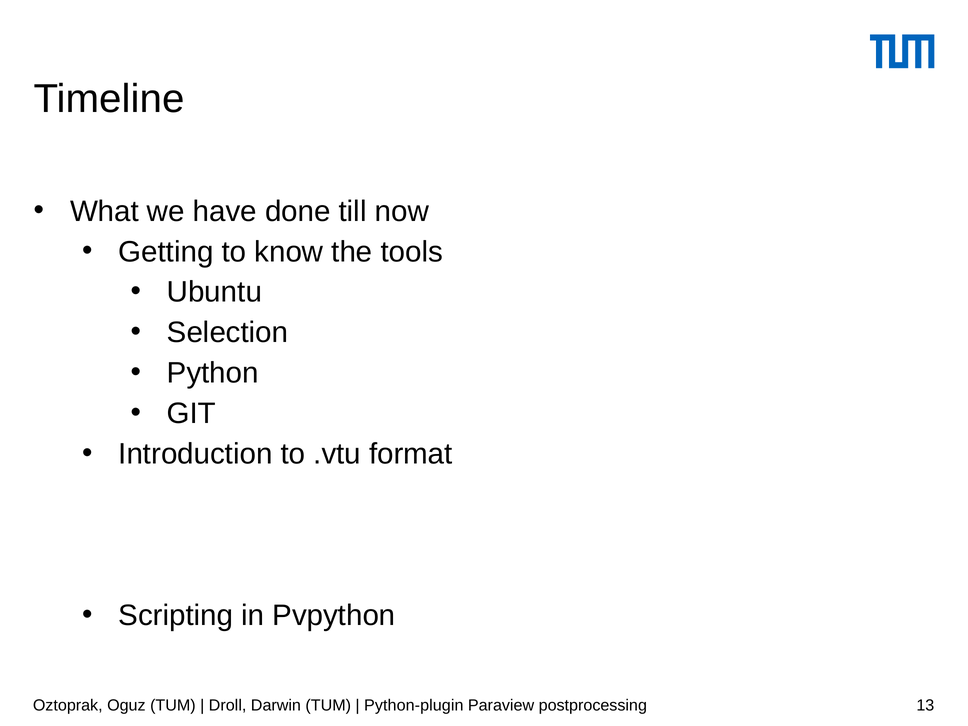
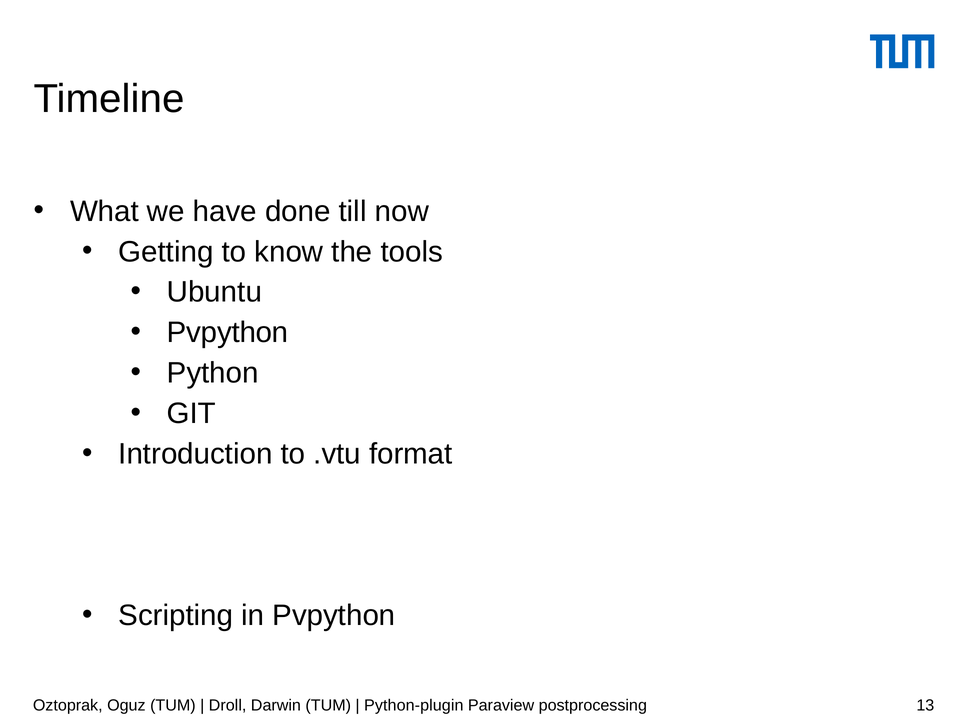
Selection: Selection -> Pvpython (228, 333)
